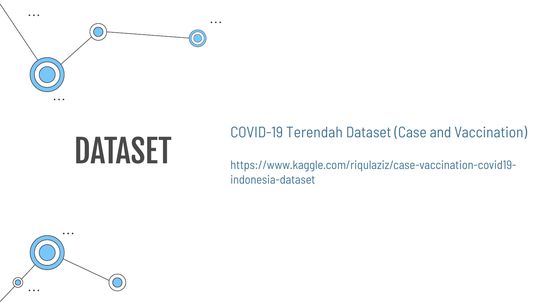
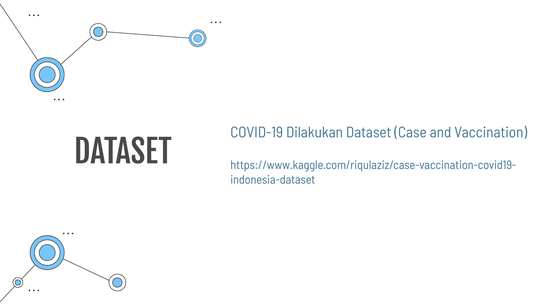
Terendah: Terendah -> Dilakukan (315, 133)
